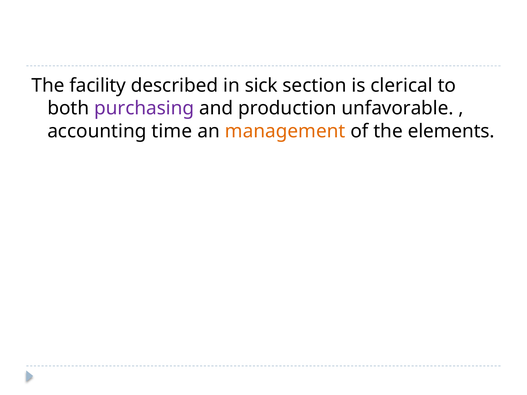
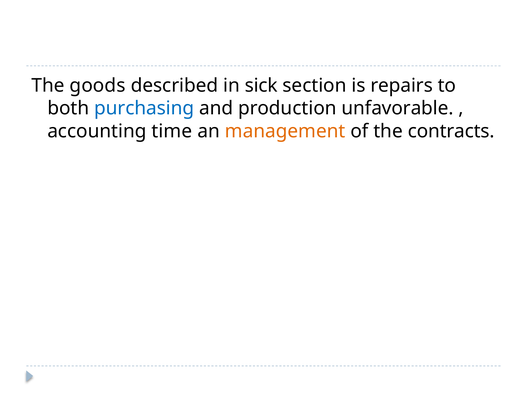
facility: facility -> goods (98, 86)
clerical: clerical -> repairs (402, 86)
purchasing colour: purple -> blue (144, 108)
elements: elements -> contracts (451, 131)
